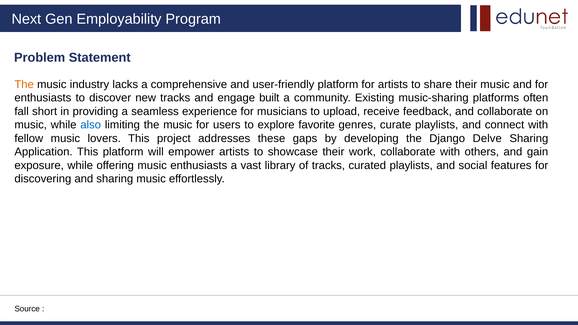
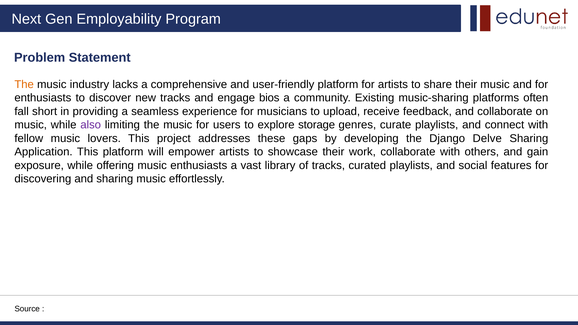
built: built -> bios (269, 98)
also colour: blue -> purple (91, 125)
favorite: favorite -> storage (317, 125)
